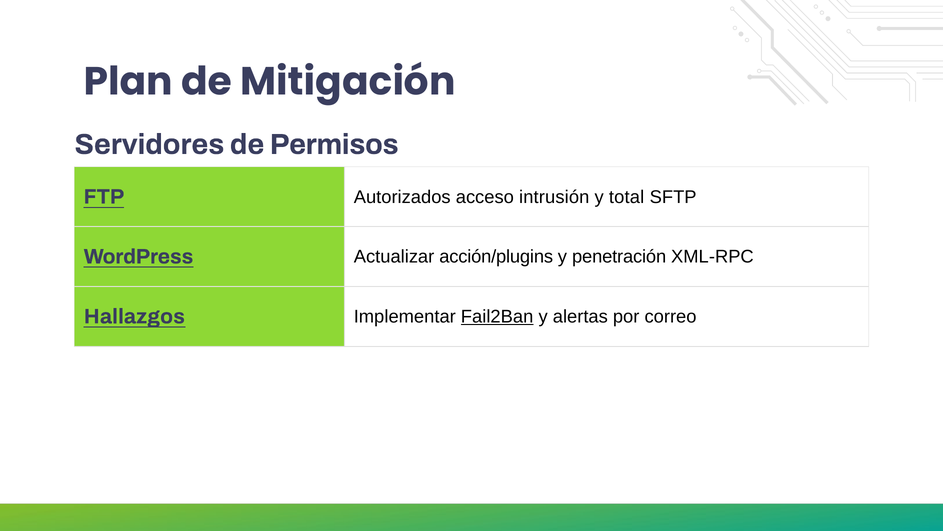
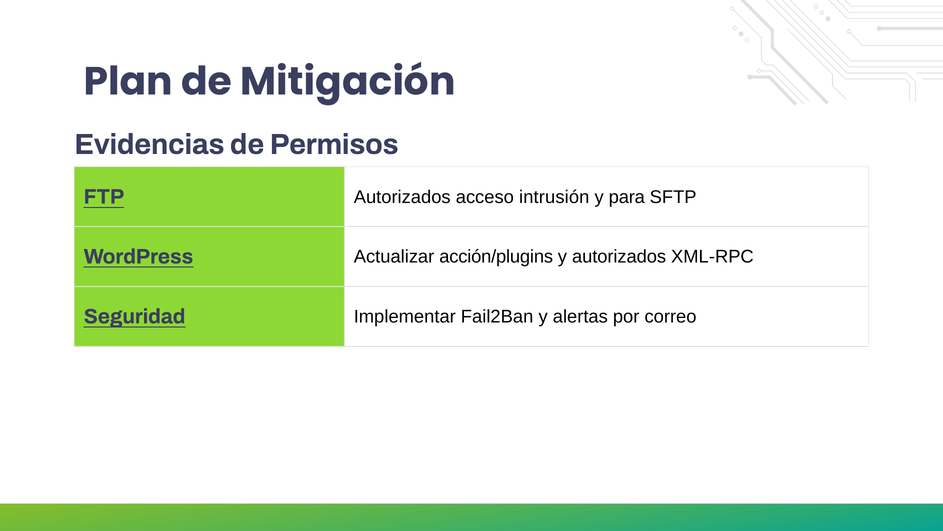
Servidores: Servidores -> Evidencias (149, 144)
total: total -> para (627, 197)
y penetración: penetración -> autorizados (619, 257)
Hallazgos: Hallazgos -> Seguridad (135, 316)
Fail2Ban underline: present -> none (497, 316)
